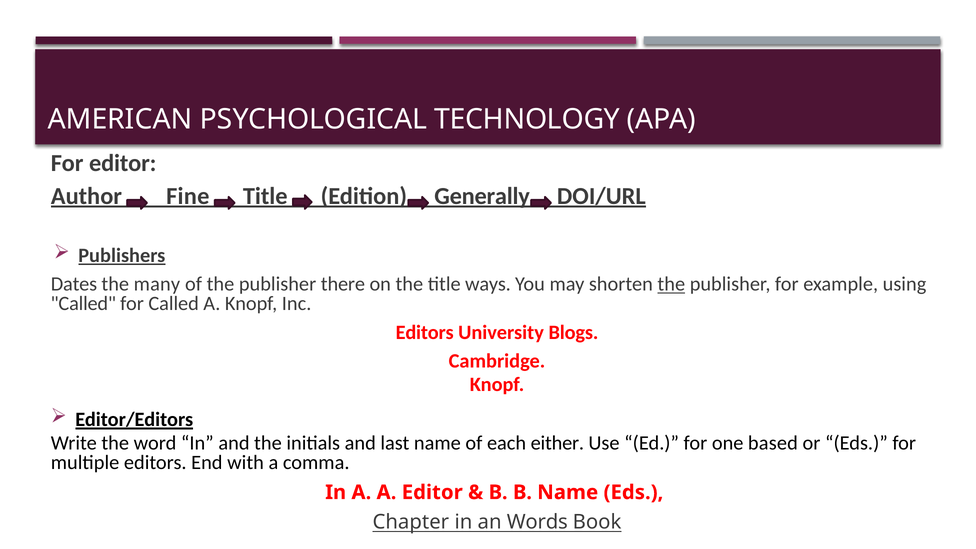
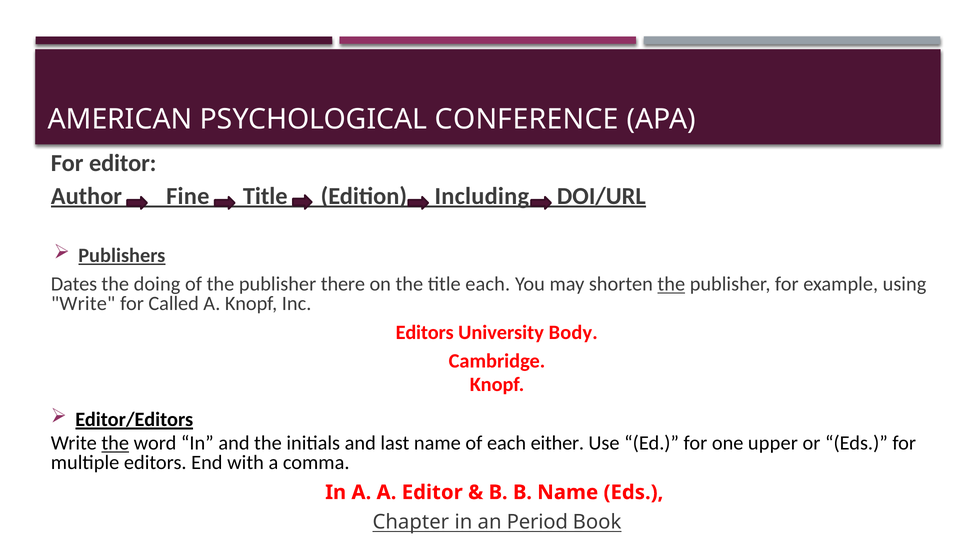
TECHNOLOGY: TECHNOLOGY -> CONFERENCE (527, 119)
Generally: Generally -> Including (482, 196)
many: many -> doing (157, 284)
title ways: ways -> each (488, 284)
Called: Called -> Write (83, 304)
Blogs: Blogs -> Body (573, 332)
the underline: none -> present (115, 443)
based: based -> upper (773, 443)
Words: Words -> Period (537, 522)
